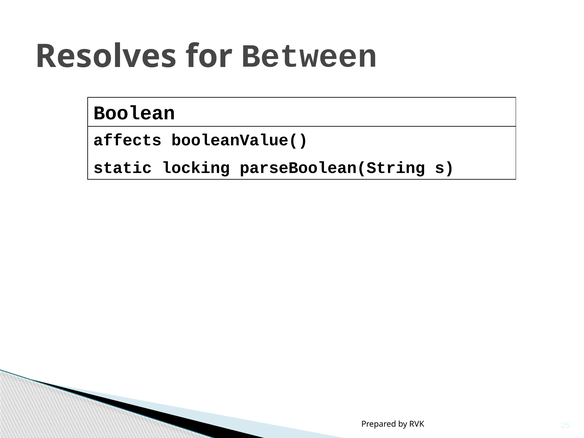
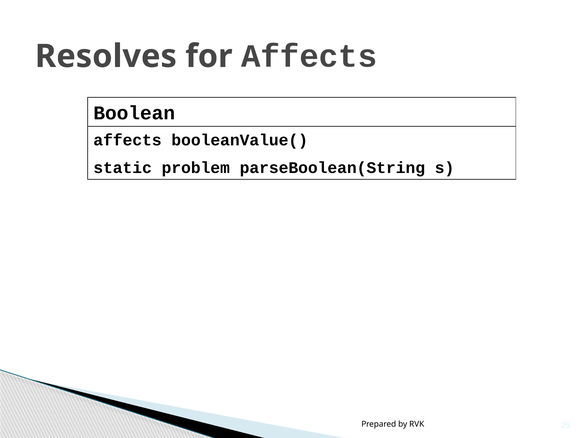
for Between: Between -> Affects (309, 56)
locking: locking -> problem (196, 168)
